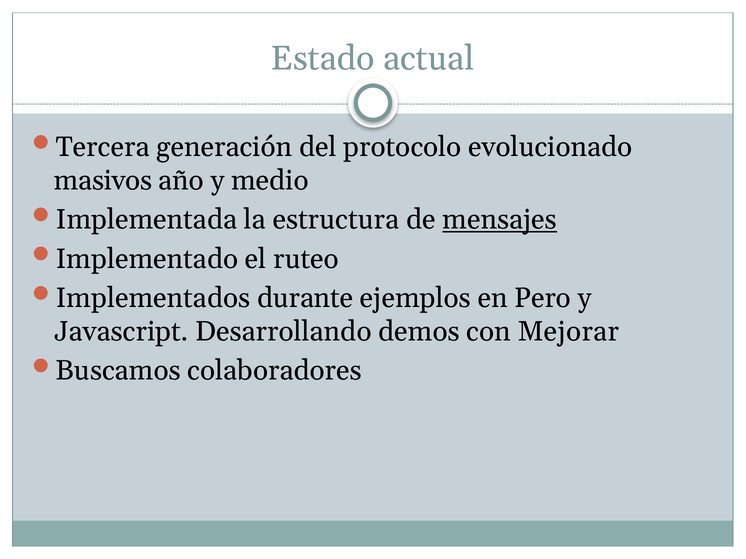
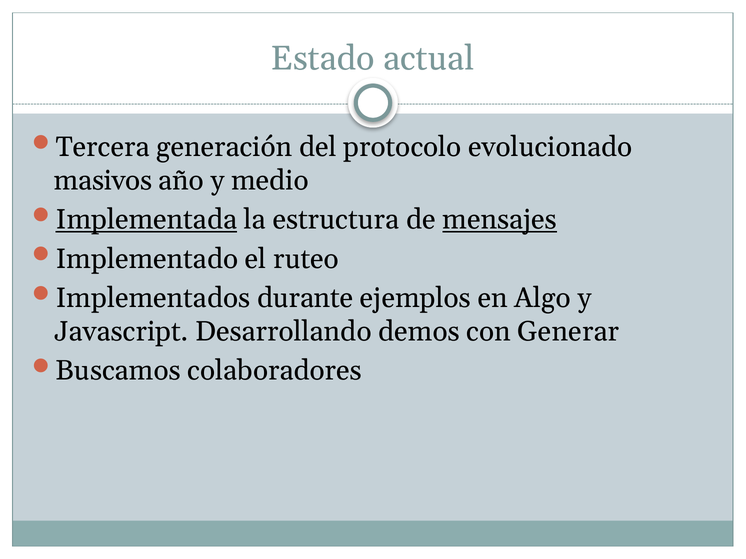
Implementada underline: none -> present (146, 220)
Pero: Pero -> Algo (543, 298)
Mejorar: Mejorar -> Generar (568, 332)
